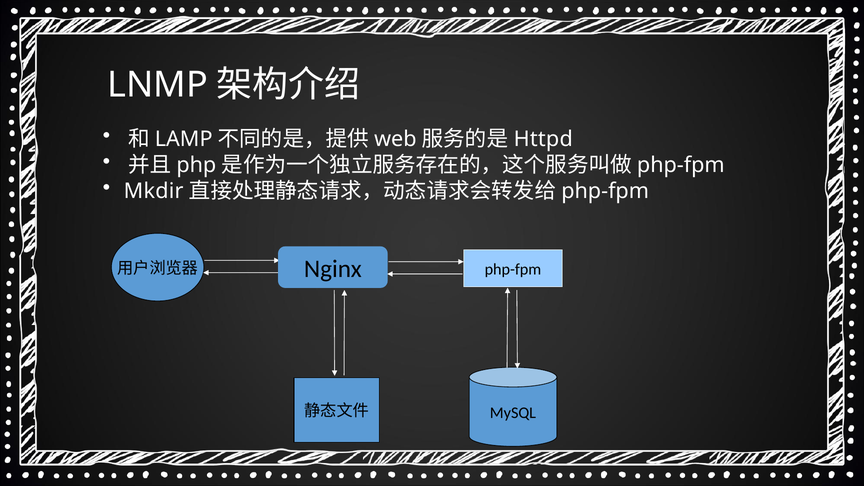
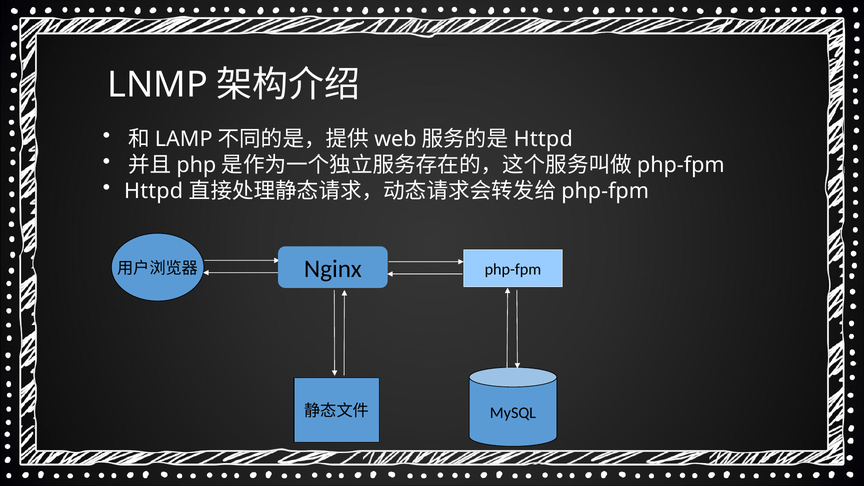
Mkdir: Mkdir -> Httpd (154, 191)
